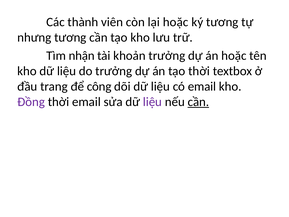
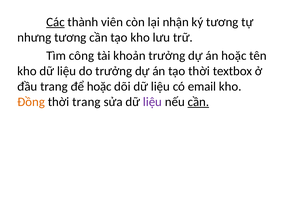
Các underline: none -> present (55, 22)
lại hoặc: hoặc -> nhận (176, 22)
nhận: nhận -> công (81, 55)
để công: công -> hoặc (99, 86)
Đồng colour: purple -> orange (31, 102)
thời email: email -> trang (86, 102)
